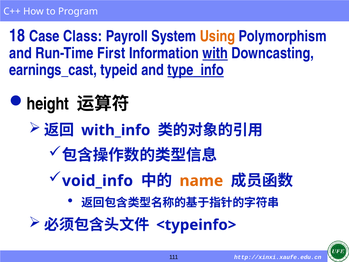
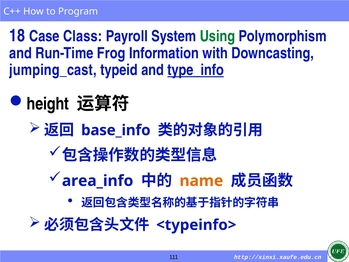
Using colour: orange -> green (217, 36)
First: First -> Frog (111, 53)
with underline: present -> none (215, 53)
earnings_cast: earnings_cast -> jumping_cast (53, 70)
with_info: with_info -> base_info (116, 130)
void_info: void_info -> area_info (98, 181)
